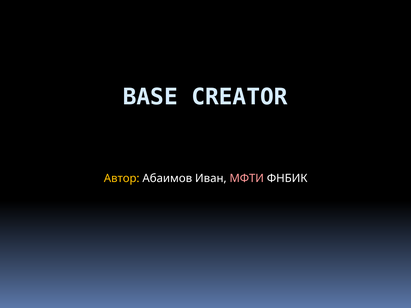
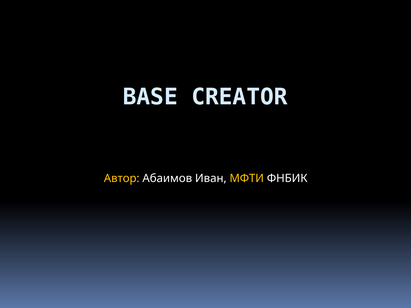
МФТИ colour: pink -> yellow (247, 178)
